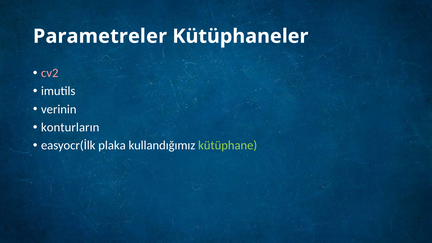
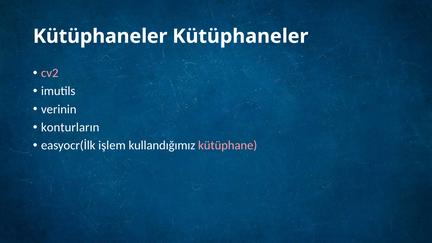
Parametreler: Parametreler -> Kütüphaneler (100, 36)
plaka: plaka -> işlem (112, 145)
kütüphane colour: light green -> pink (228, 145)
